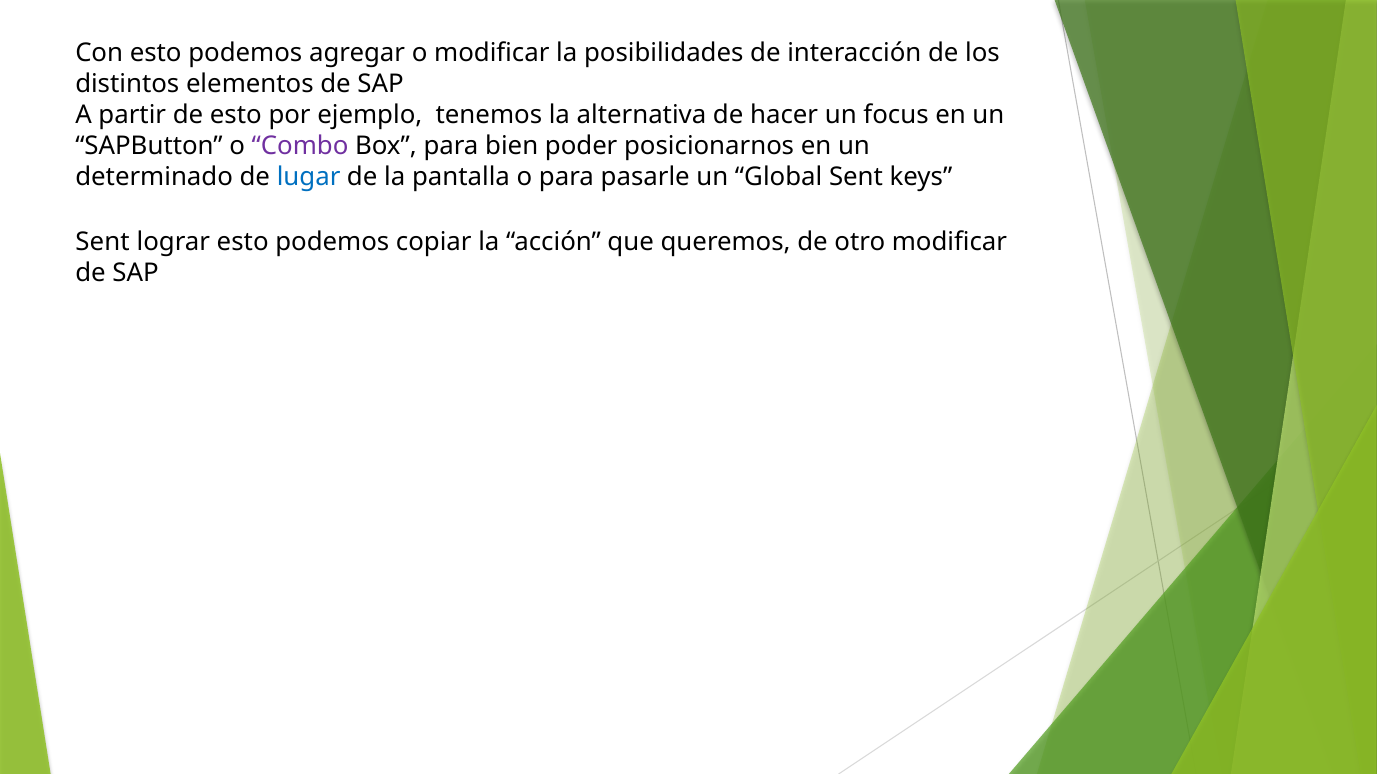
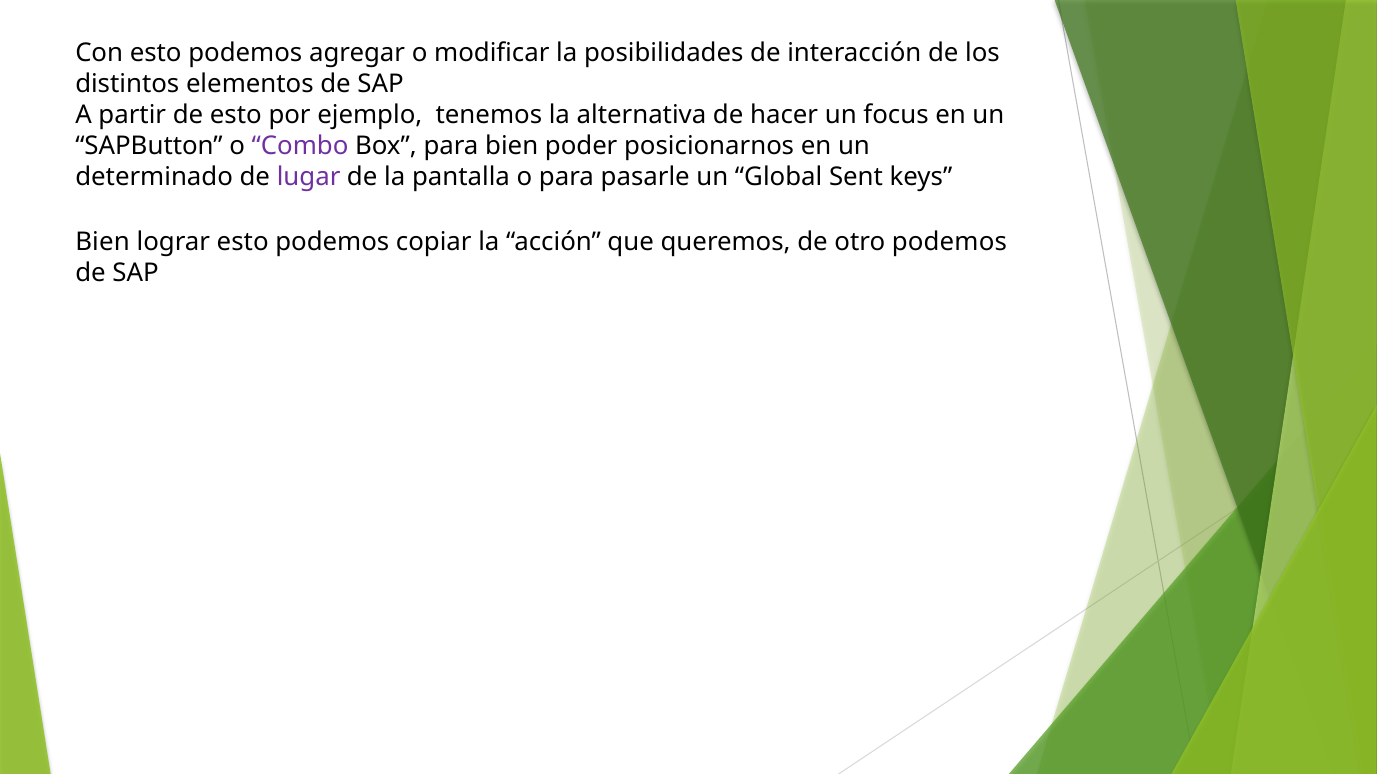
lugar colour: blue -> purple (309, 177)
Sent: Sent -> Bien (103, 242)
otro modificar: modificar -> podemos (949, 242)
